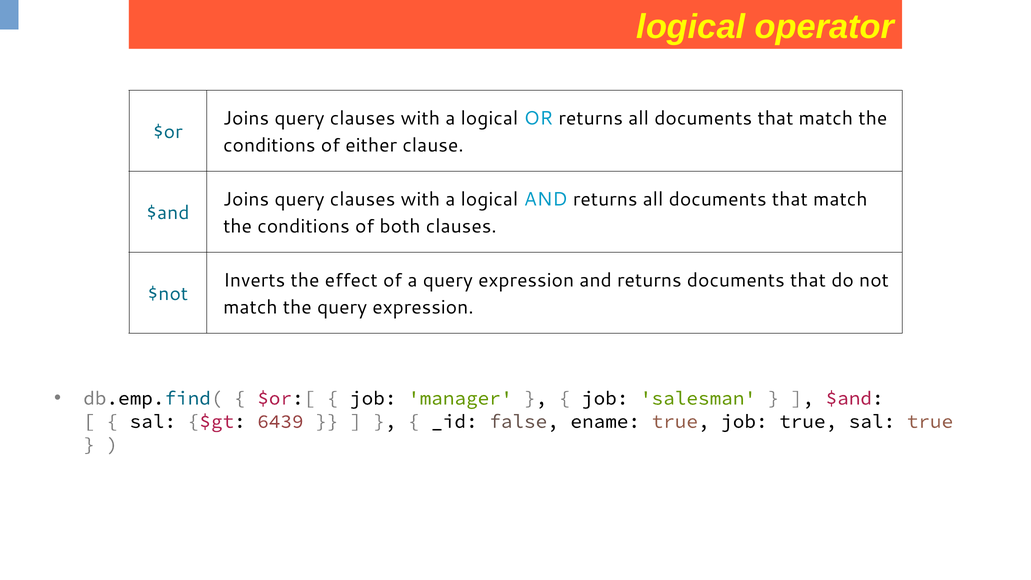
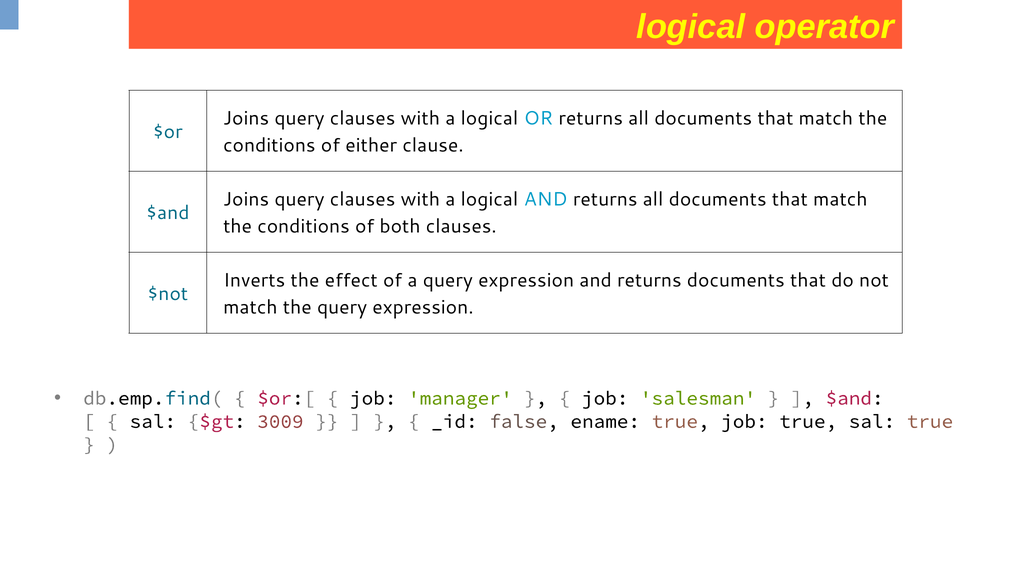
6439: 6439 -> 3009 (280, 421)
